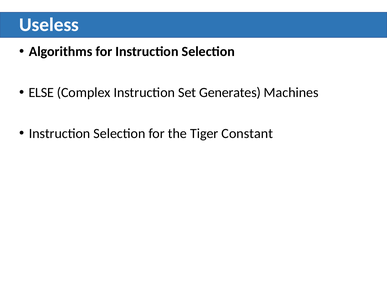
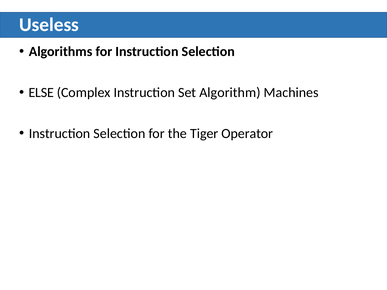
Generates: Generates -> Algorithm (230, 93)
Constant: Constant -> Operator (247, 134)
